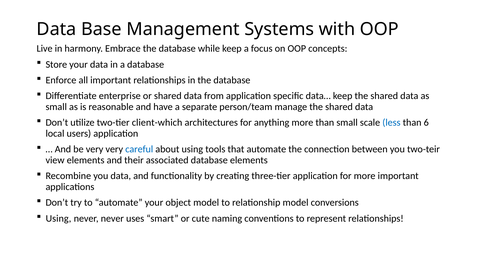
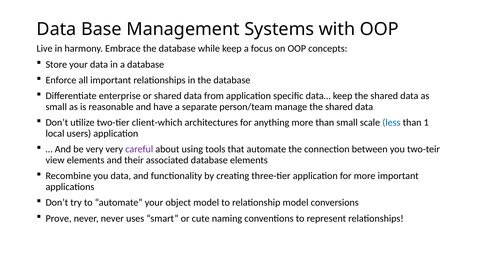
6: 6 -> 1 (426, 123)
careful colour: blue -> purple (139, 149)
Using: Using -> Prove (59, 218)
